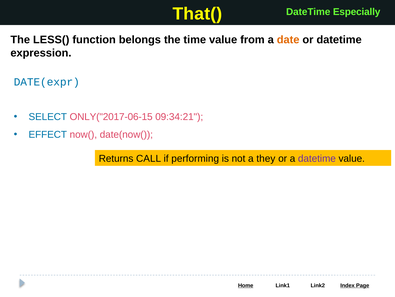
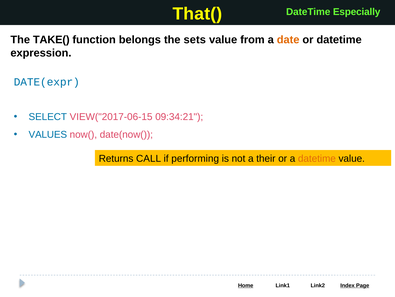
LESS(: LESS( -> TAKE( (51, 40)
time: time -> sets (195, 40)
ONLY("2017-06-15: ONLY("2017-06-15 -> VIEW("2017-06-15 (111, 117)
EFFECT: EFFECT -> VALUES (48, 134)
they: they -> their (266, 158)
datetime colour: purple -> orange (317, 158)
